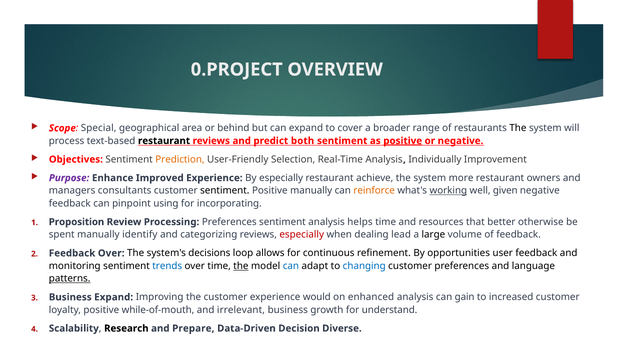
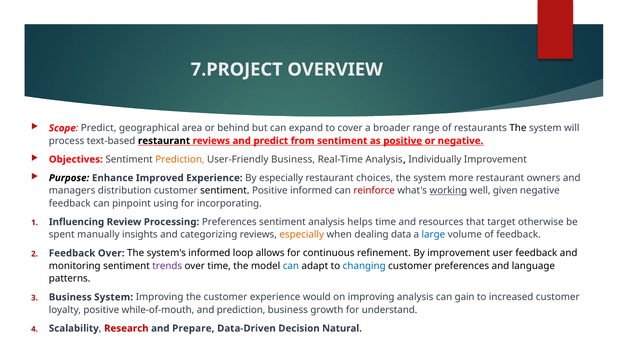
0.PROJECT: 0.PROJECT -> 7.PROJECT (237, 70)
Scope Special: Special -> Predict (99, 128)
both: both -> from (303, 141)
User-Friendly Selection: Selection -> Business (293, 159)
Purpose colour: purple -> black (69, 178)
achieve: achieve -> choices (375, 178)
consultants: consultants -> distribution (125, 191)
Positive manually: manually -> informed (311, 191)
reinforce colour: orange -> red (374, 191)
Proposition: Proposition -> Influencing (77, 222)
better: better -> target (501, 222)
identify: identify -> insights (140, 235)
especially colour: red -> orange (302, 235)
lead: lead -> data (401, 235)
large colour: black -> blue (433, 235)
system's decisions: decisions -> informed (209, 253)
By opportunities: opportunities -> improvement (459, 253)
trends colour: blue -> purple (167, 266)
the underline: present -> none (241, 266)
patterns underline: present -> none (70, 279)
Business Expand: Expand -> System (114, 297)
on enhanced: enhanced -> improving (371, 297)
and irrelevant: irrelevant -> prediction (241, 310)
Research colour: black -> red (126, 329)
Diverse: Diverse -> Natural (342, 329)
